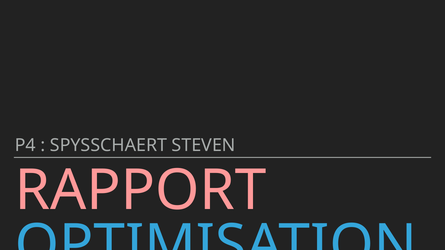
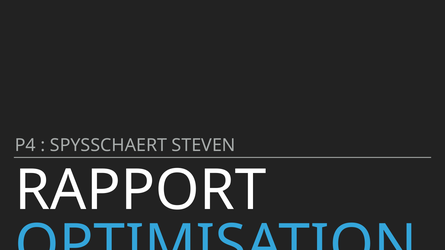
RAPPORT colour: pink -> white (141, 191)
